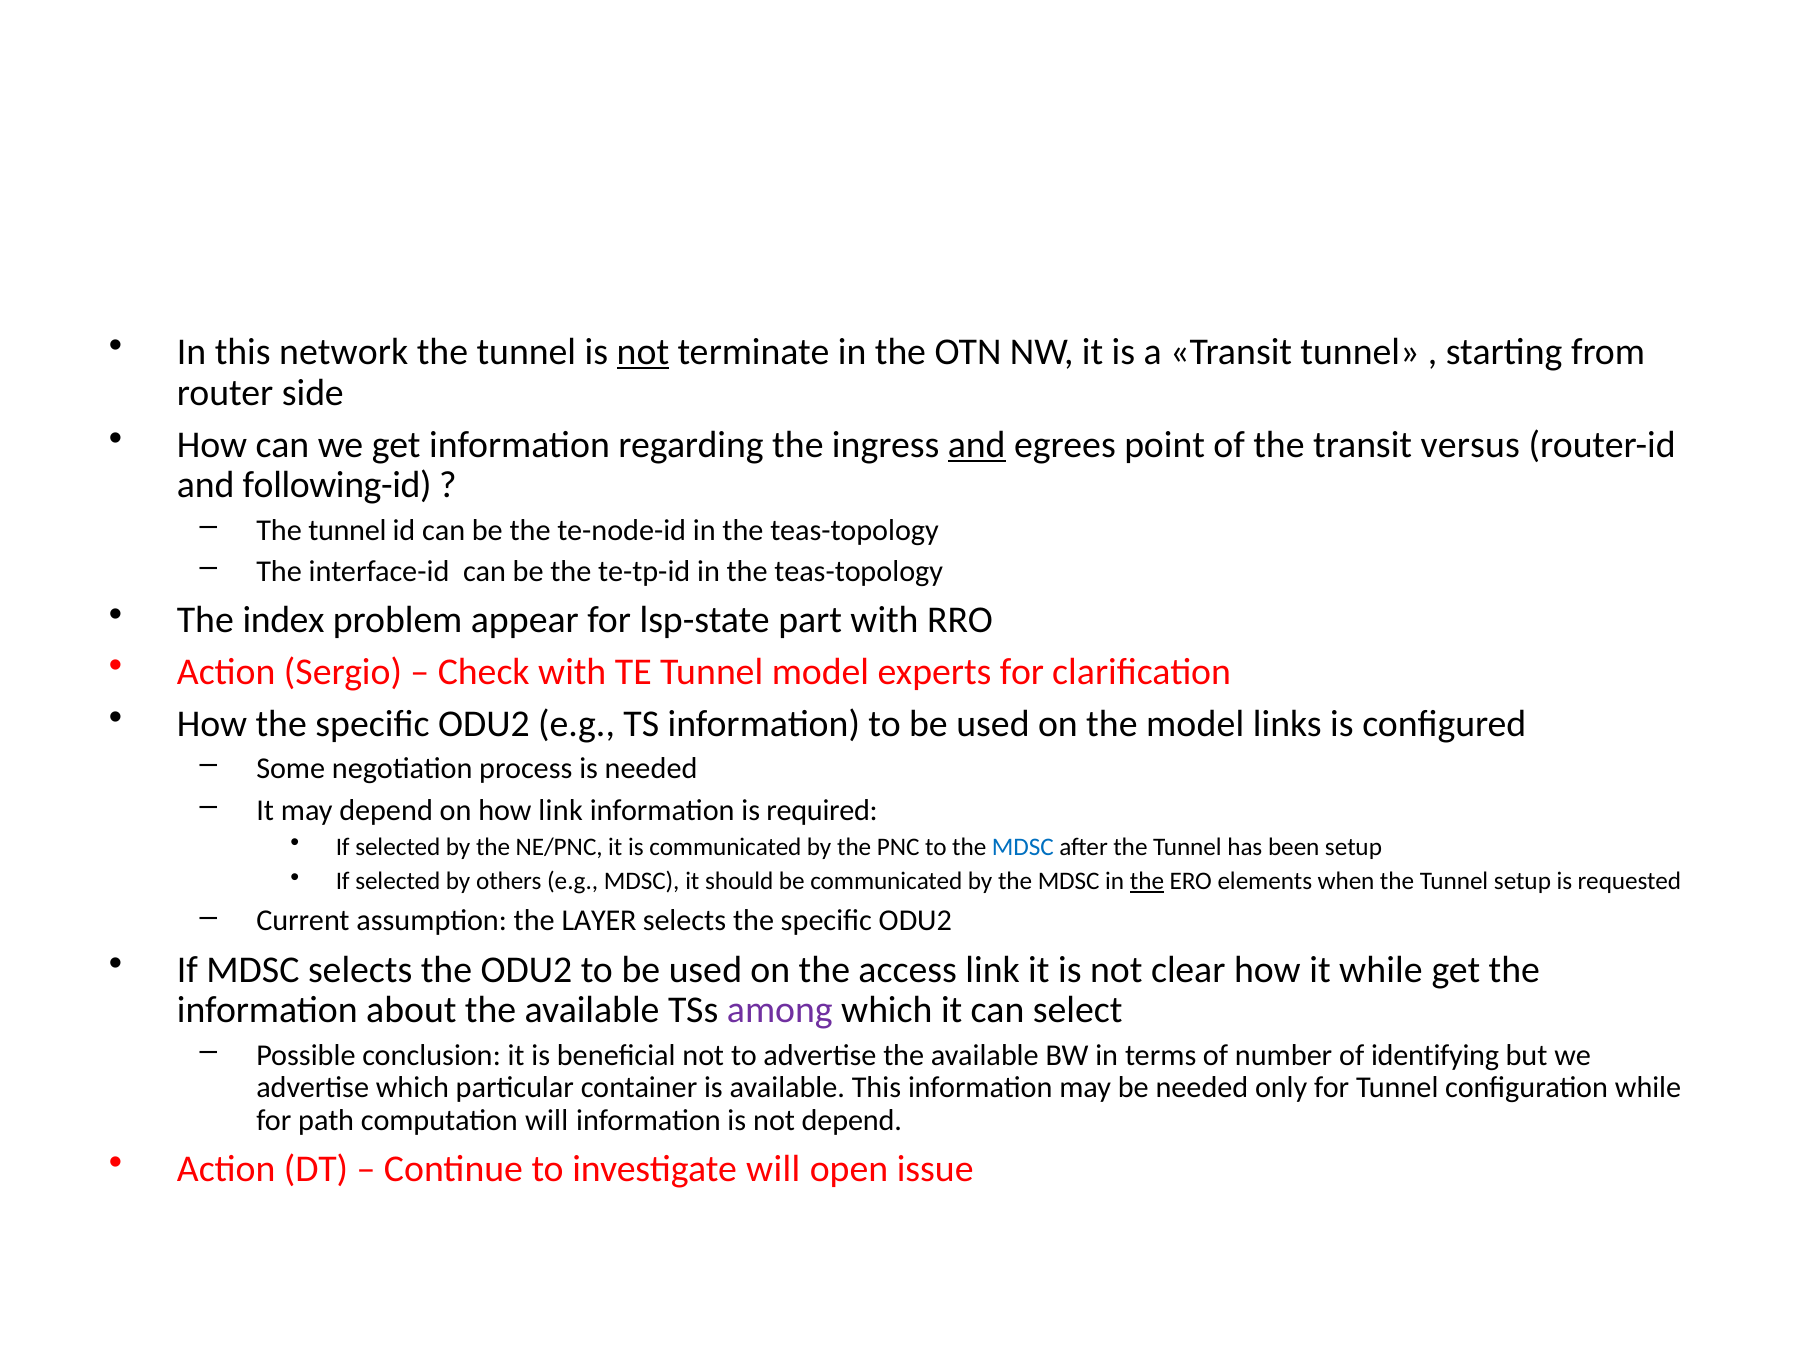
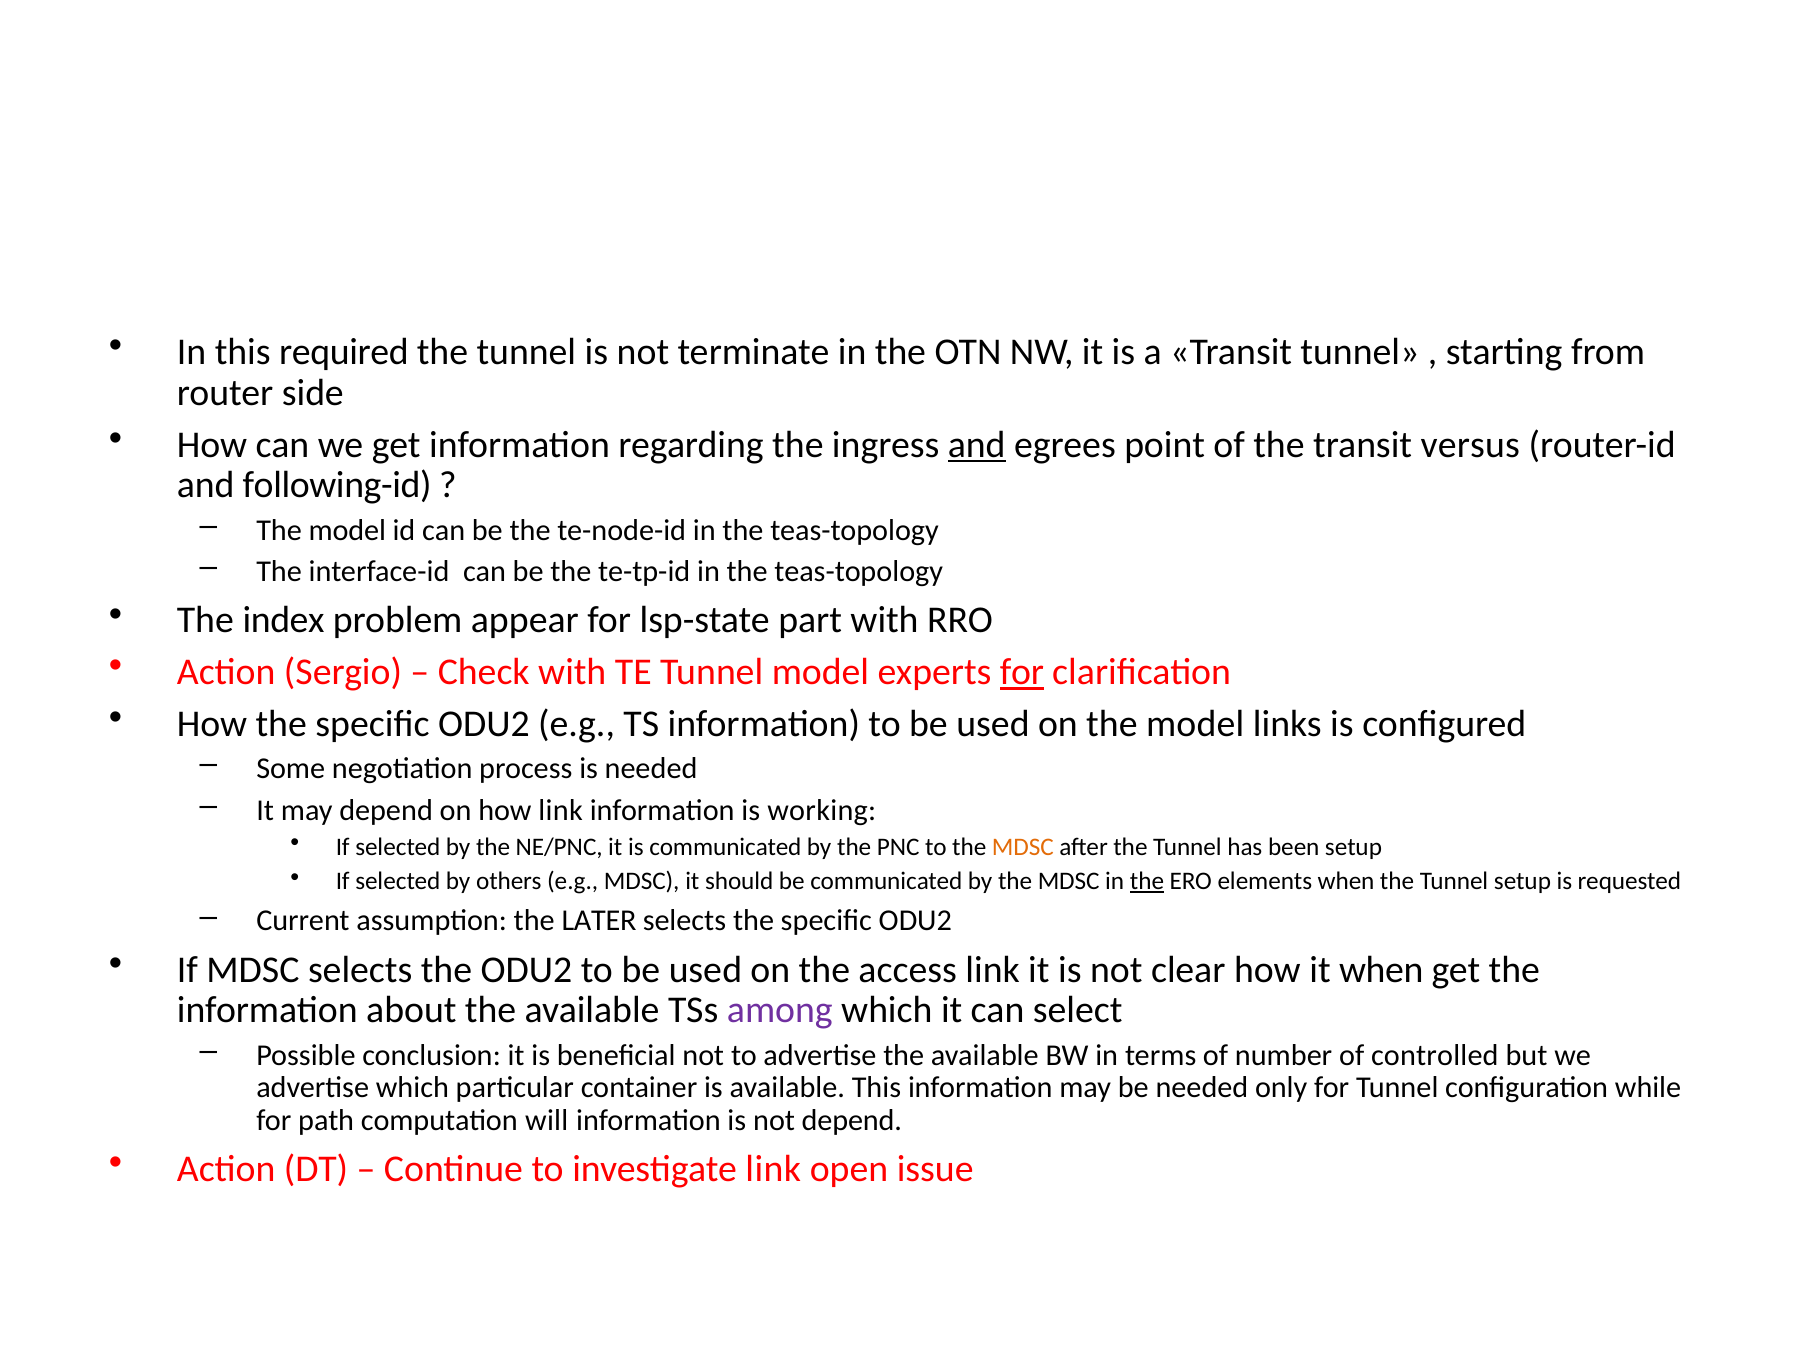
network: network -> required (344, 352)
not underline: present -> none (643, 352)
tunnel: tunnel -> model (347, 530)
for underline: none -> present (1022, 672)
required: required -> working (822, 810)
MDSC colour: blue -> orange (1023, 847)
LAYER: LAYER -> LATER (599, 921)
it while: while -> when (1381, 970)
identifying: identifying -> controlled (1435, 1055)
investigate will: will -> link (773, 1169)
